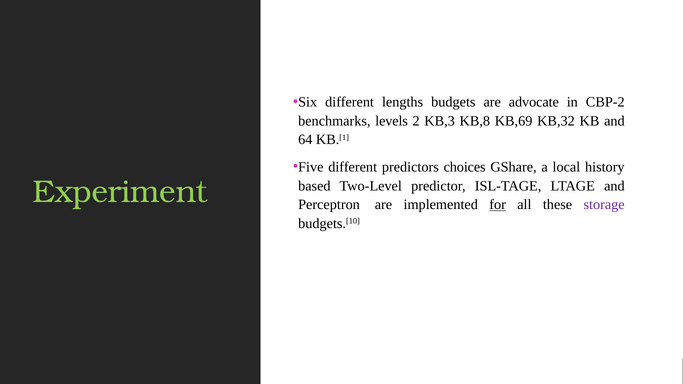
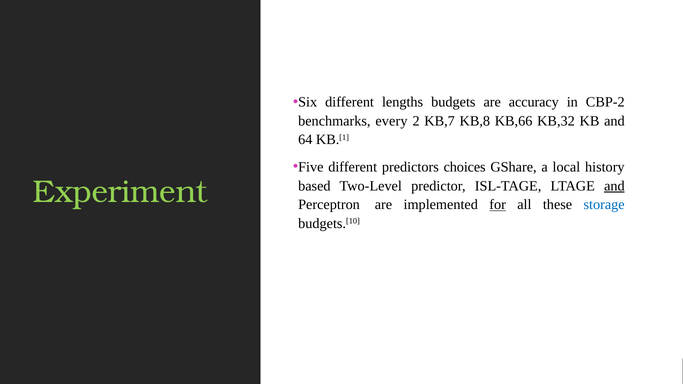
advocate: advocate -> accuracy (534, 102)
levels: levels -> every (391, 121)
KB,3: KB,3 -> KB,7 (440, 121)
KB,69: KB,69 -> KB,66 (514, 121)
and underline: none -> present (614, 186)
storage colour: purple -> blue (604, 205)
